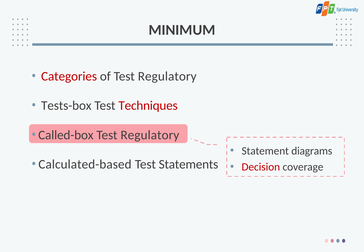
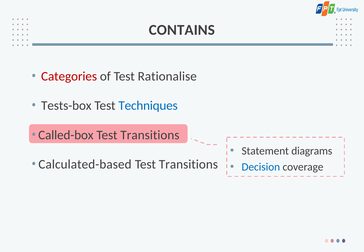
MINIMUM: MINIMUM -> CONTAINS (182, 30)
of Test Regulatory: Regulatory -> Rationalise (167, 76)
Techniques colour: red -> blue (148, 106)
Regulatory: Regulatory -> Transitions (150, 135)
Statements: Statements -> Transitions (188, 164)
Decision colour: red -> blue (261, 167)
